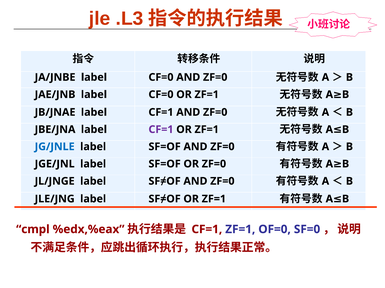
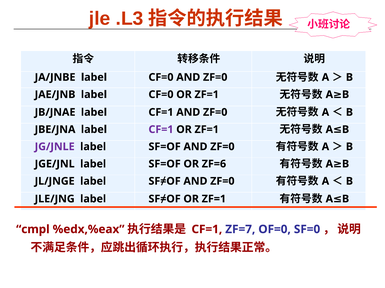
JG/JNLE colour: blue -> purple (55, 147)
OR ZF=0: ZF=0 -> ZF=6 (214, 164)
CF=1 ZF=1: ZF=1 -> ZF=7 (240, 230)
